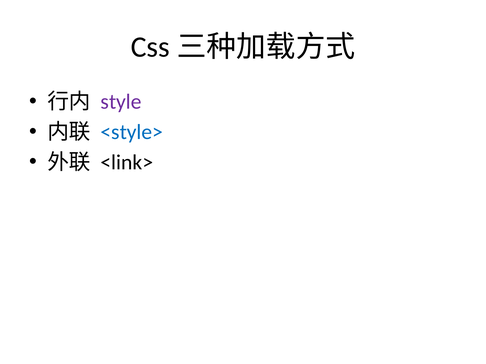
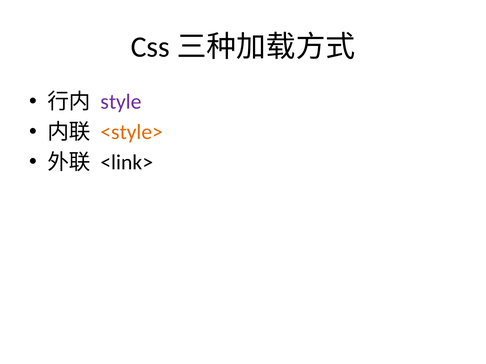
<style> colour: blue -> orange (132, 132)
